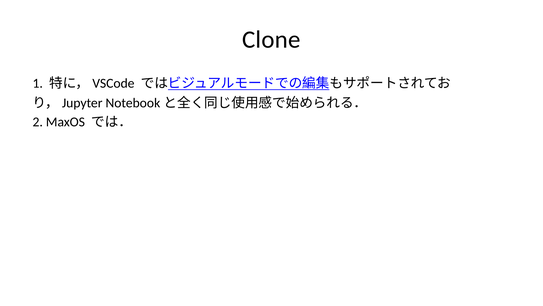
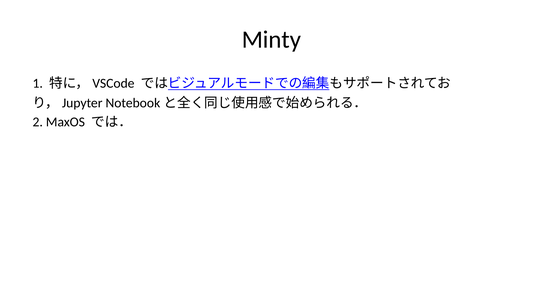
Clone: Clone -> Minty (271, 39)
